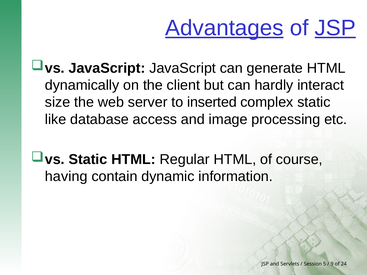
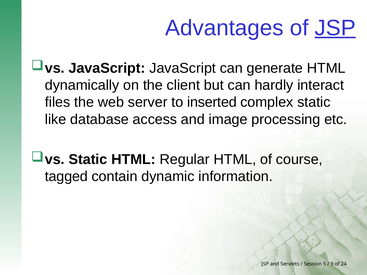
Advantages underline: present -> none (224, 28)
size: size -> files (58, 102)
having: having -> tagged (66, 177)
